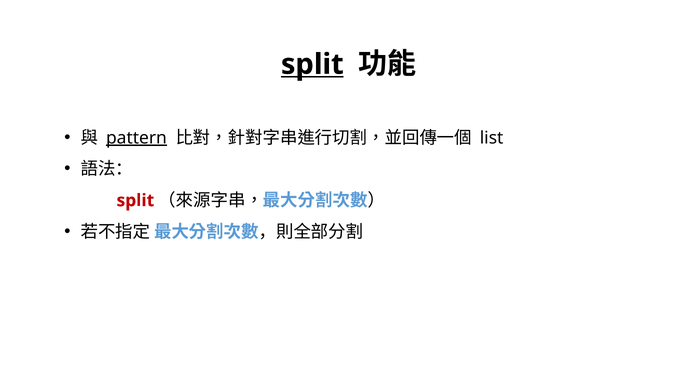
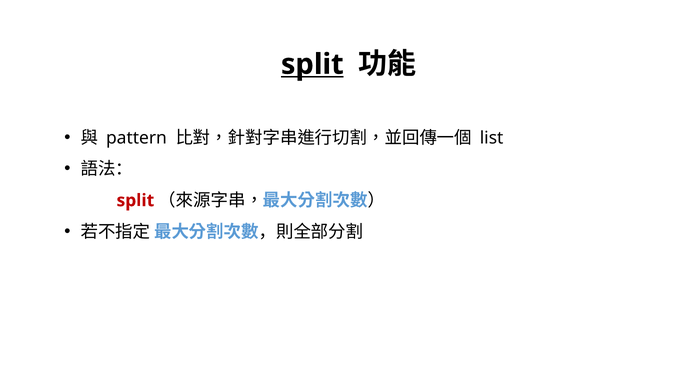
pattern underline: present -> none (136, 138)
